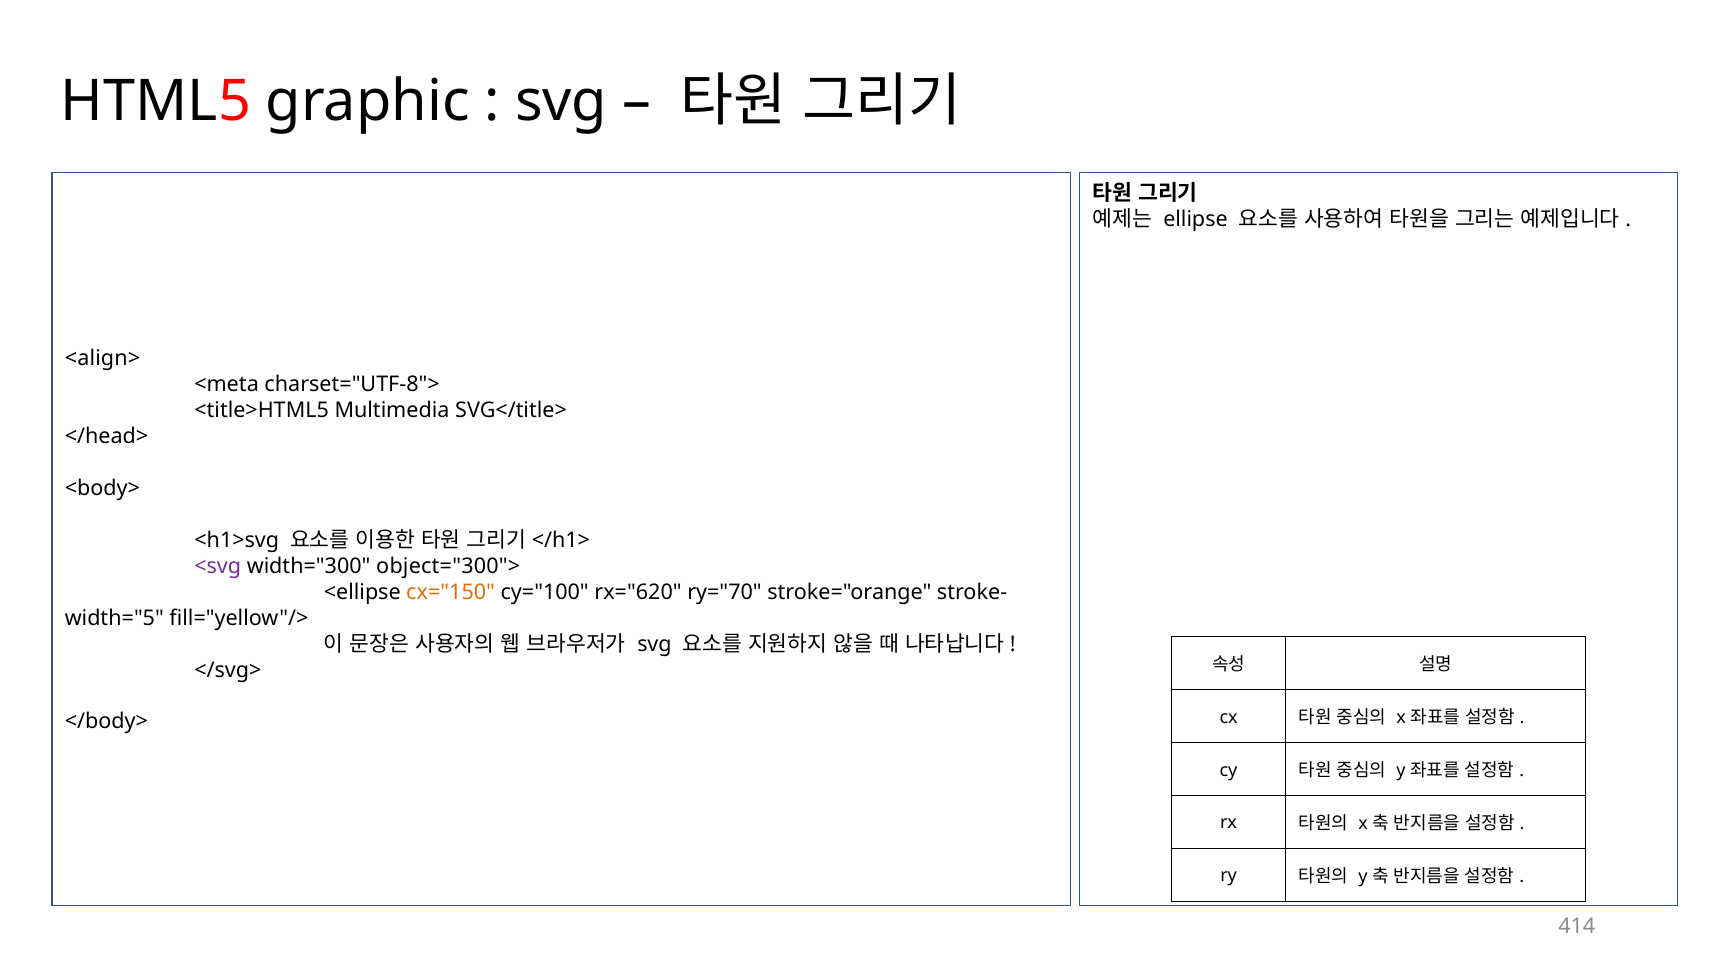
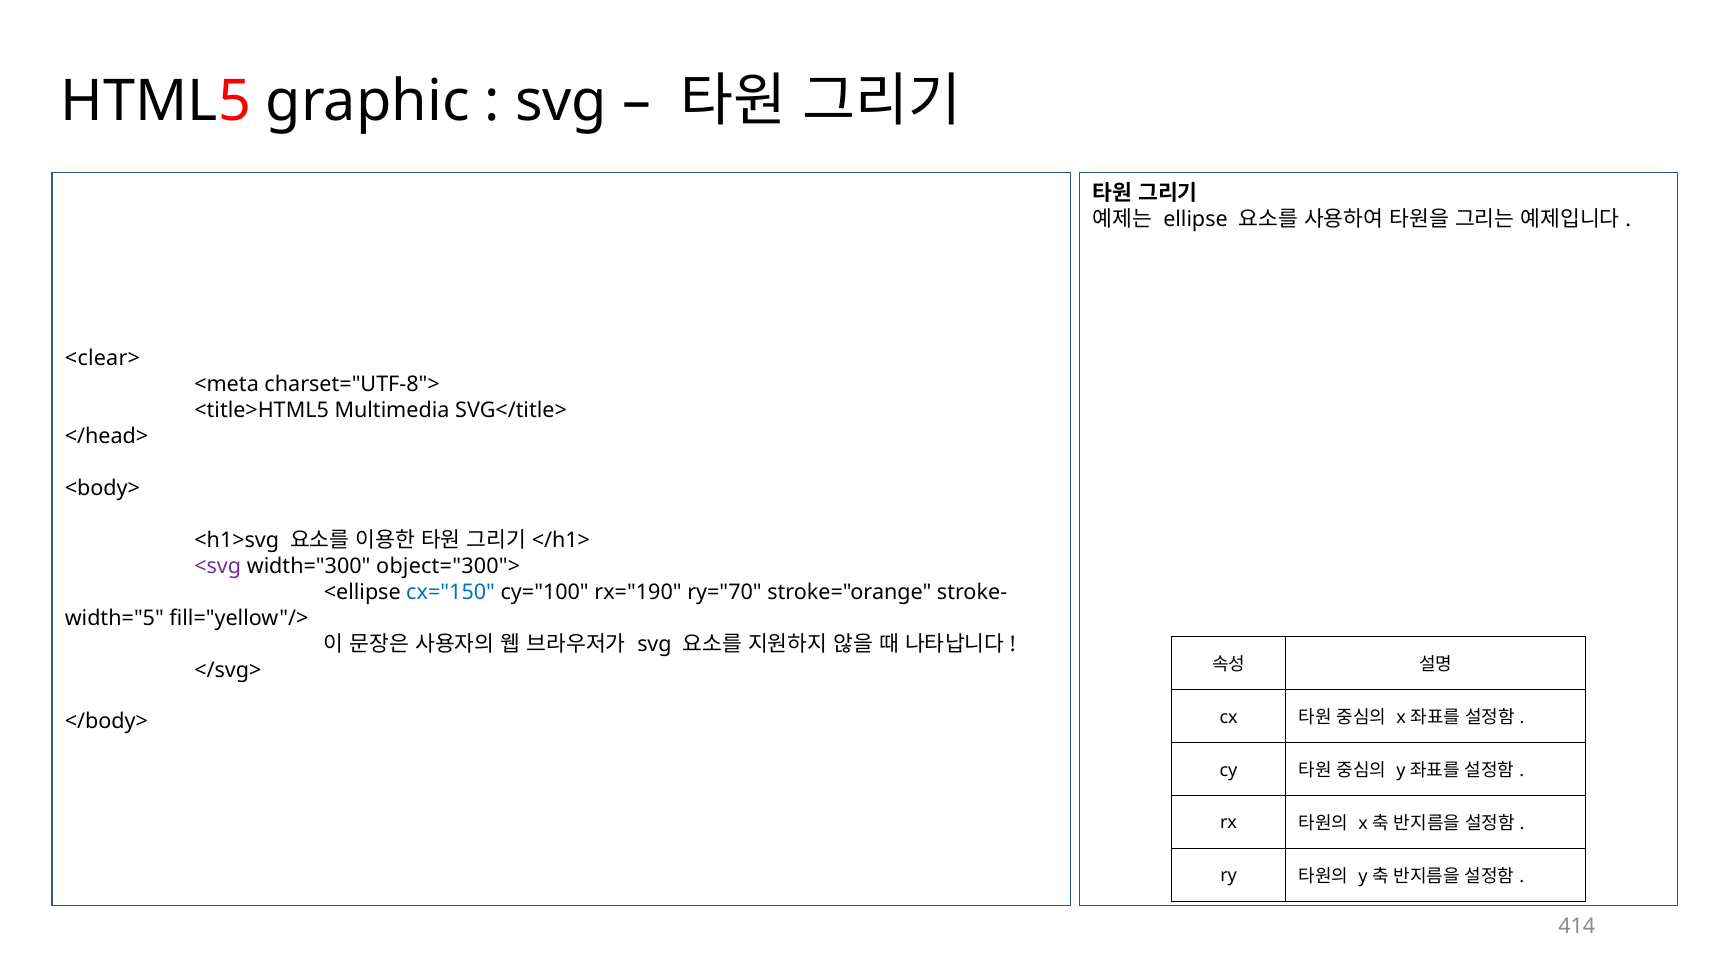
<align>: <align> -> <clear> (102, 359)
cx="150 colour: orange -> blue (451, 592)
rx="620: rx="620 -> rx="190 (638, 592)
